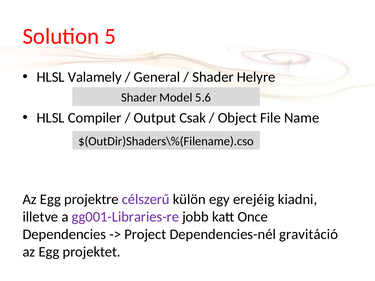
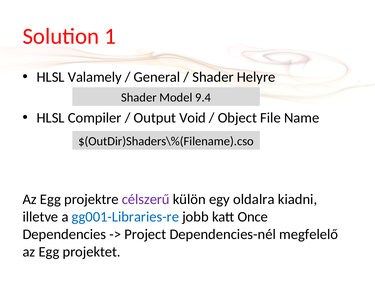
5: 5 -> 1 (110, 36)
5.6: 5.6 -> 9.4 (203, 98)
Csak: Csak -> Void (193, 118)
erejéig: erejéig -> oldalra (254, 200)
gg001-Libraries-re colour: purple -> blue (125, 217)
gravitáció: gravitáció -> megfelelő (309, 235)
